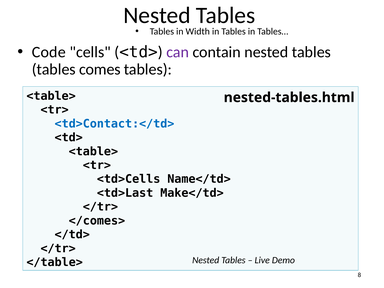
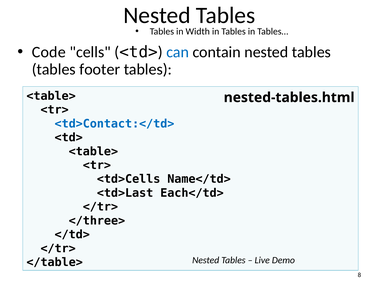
can colour: purple -> blue (178, 52)
comes: comes -> footer (100, 69)
Make</td>: Make</td> -> Each</td> (192, 193)
</comes>: </comes> -> </three> (97, 221)
